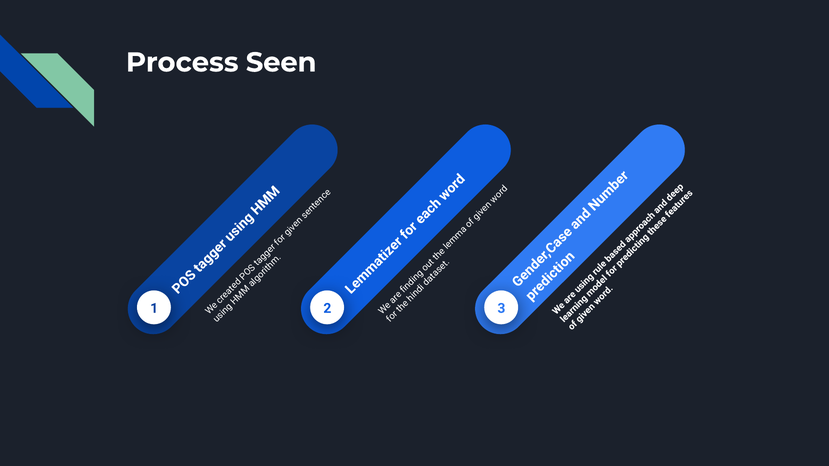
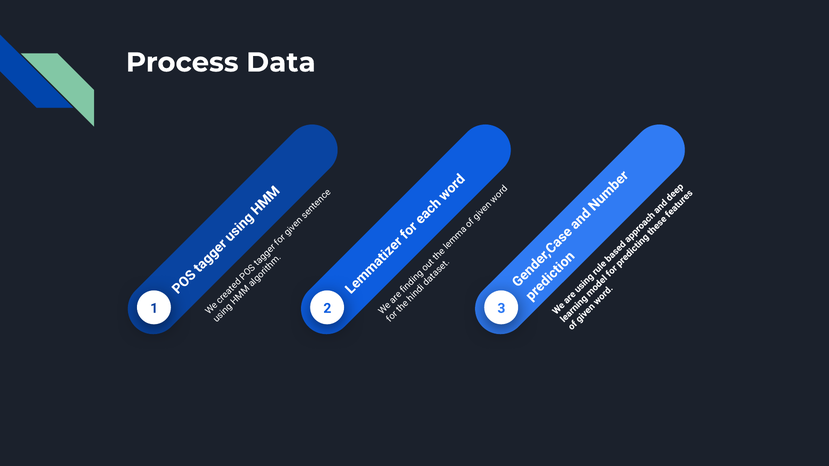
Seen: Seen -> Data (281, 63)
